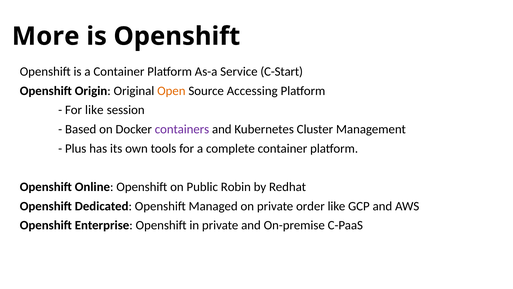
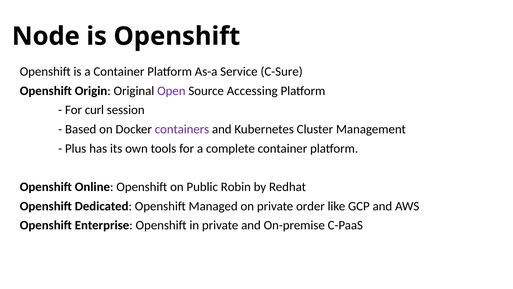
More: More -> Node (46, 36)
C-Start: C-Start -> C-Sure (282, 71)
Open colour: orange -> purple (171, 91)
For like: like -> curl (94, 110)
